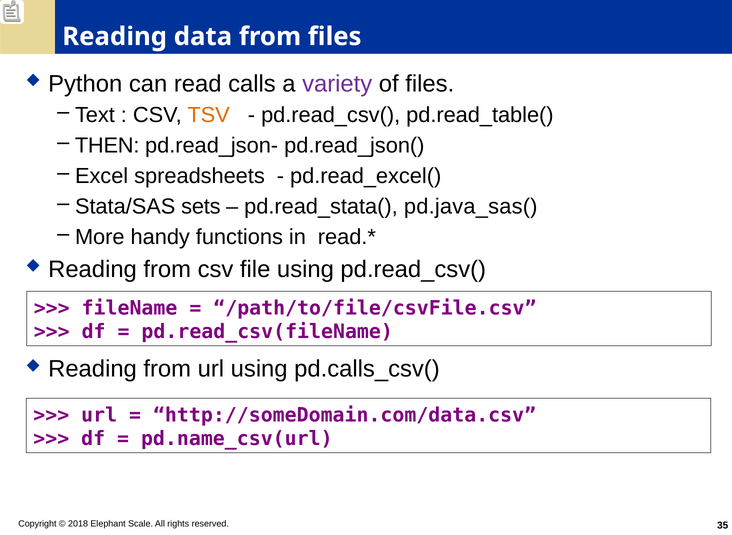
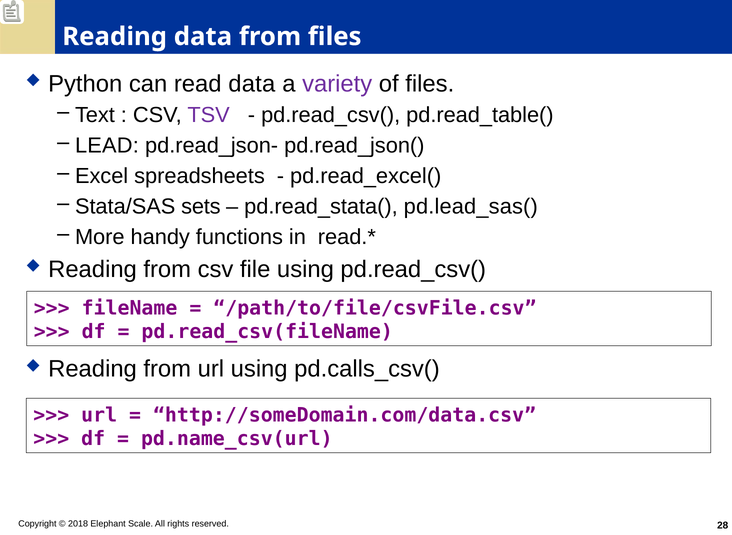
read calls: calls -> data (252, 84)
TSV colour: orange -> purple (209, 115)
THEN: THEN -> LEAD (107, 146)
pd.java_sas(: pd.java_sas( -> pd.lead_sas( (471, 207)
35: 35 -> 28 (723, 526)
